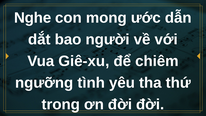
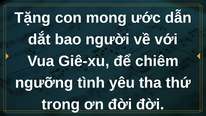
Nghe: Nghe -> Tặng (33, 18)
